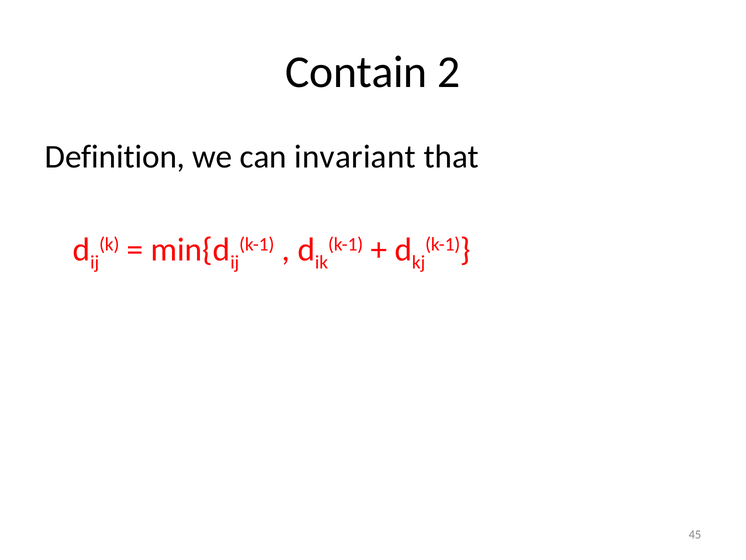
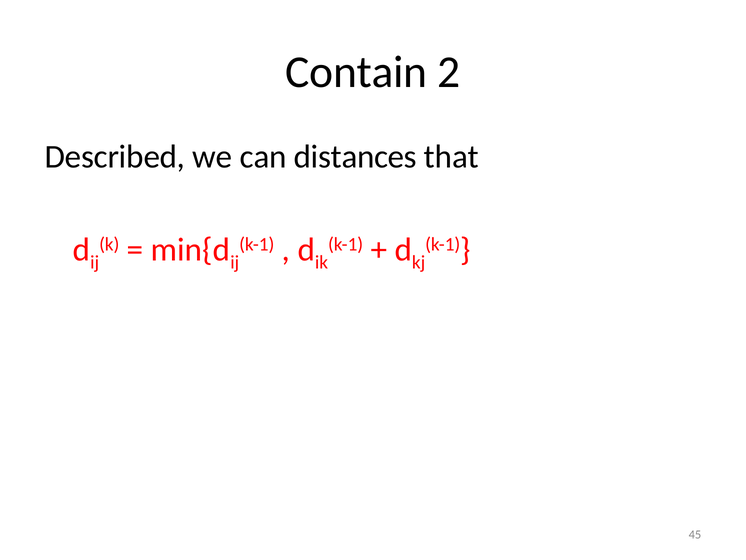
Definition: Definition -> Described (115, 156)
invariant: invariant -> distances (355, 156)
